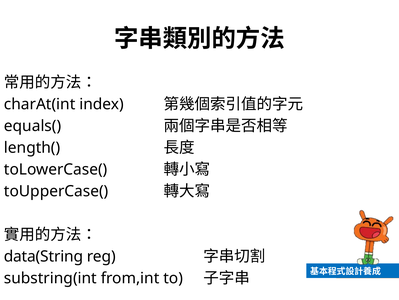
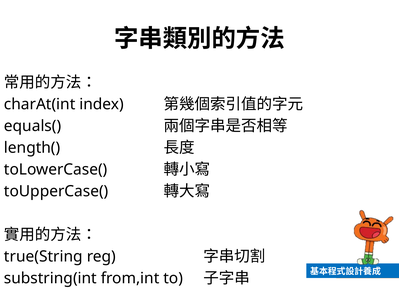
data(String: data(String -> true(String (43, 256)
